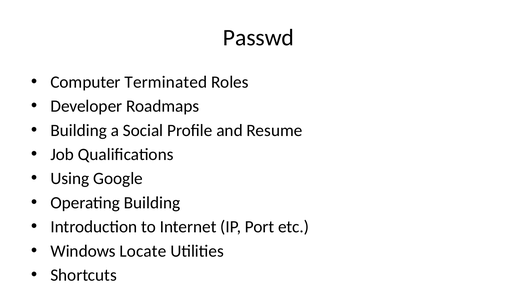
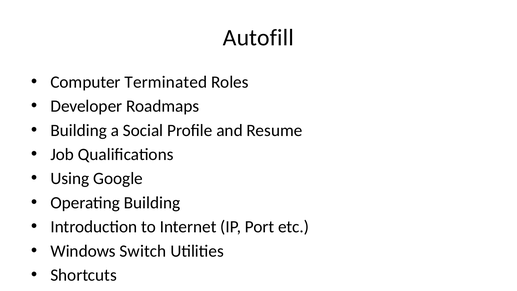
Passwd: Passwd -> Autofill (258, 38)
Locate: Locate -> Switch (143, 251)
